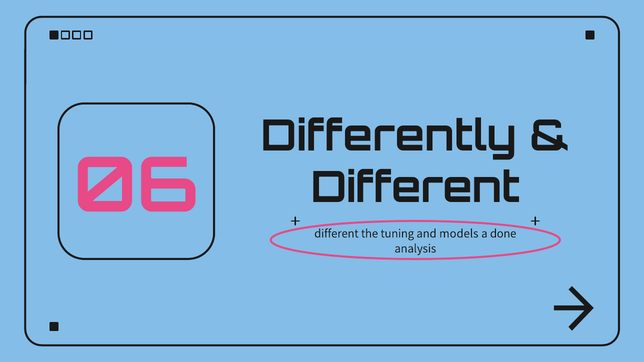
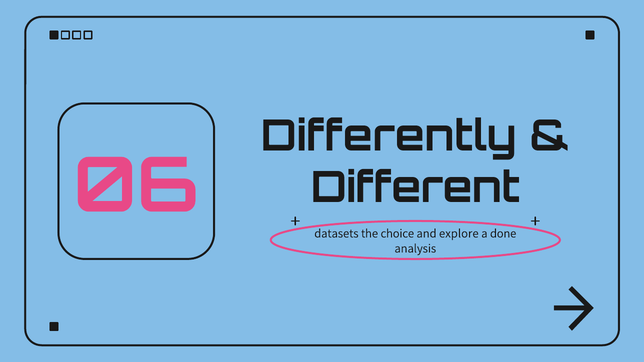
different: different -> datasets (336, 234)
tuning: tuning -> choice (397, 234)
models: models -> explore (459, 234)
